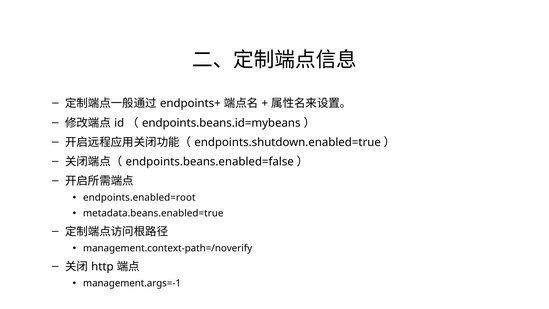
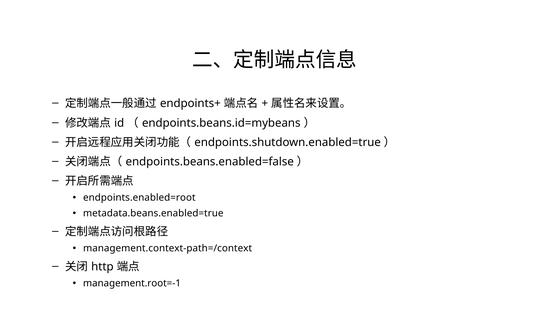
management.context-path=/noverify: management.context-path=/noverify -> management.context-path=/context (168, 248)
management.args=-1: management.args=-1 -> management.root=-1 (132, 283)
